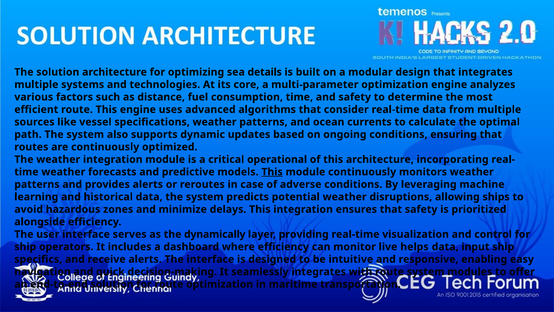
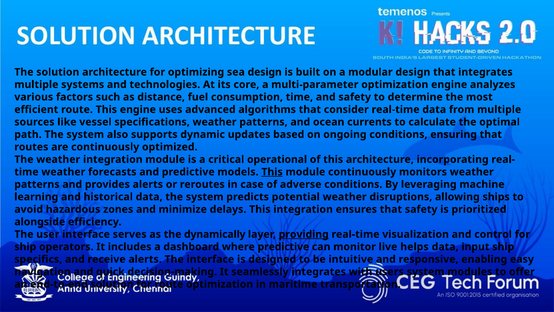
sea details: details -> design (265, 72)
providing underline: none -> present (304, 234)
where efficiency: efficiency -> predictive (283, 247)
with route: route -> users (390, 271)
